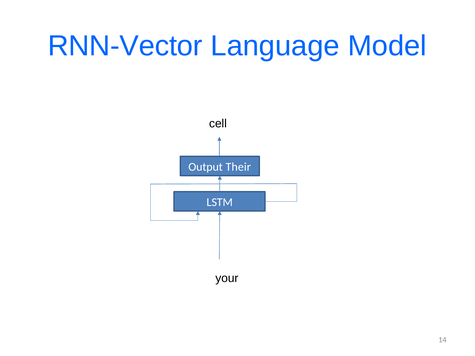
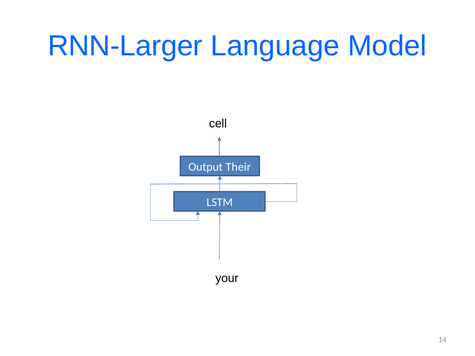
RNN-Vector: RNN-Vector -> RNN-Larger (125, 46)
